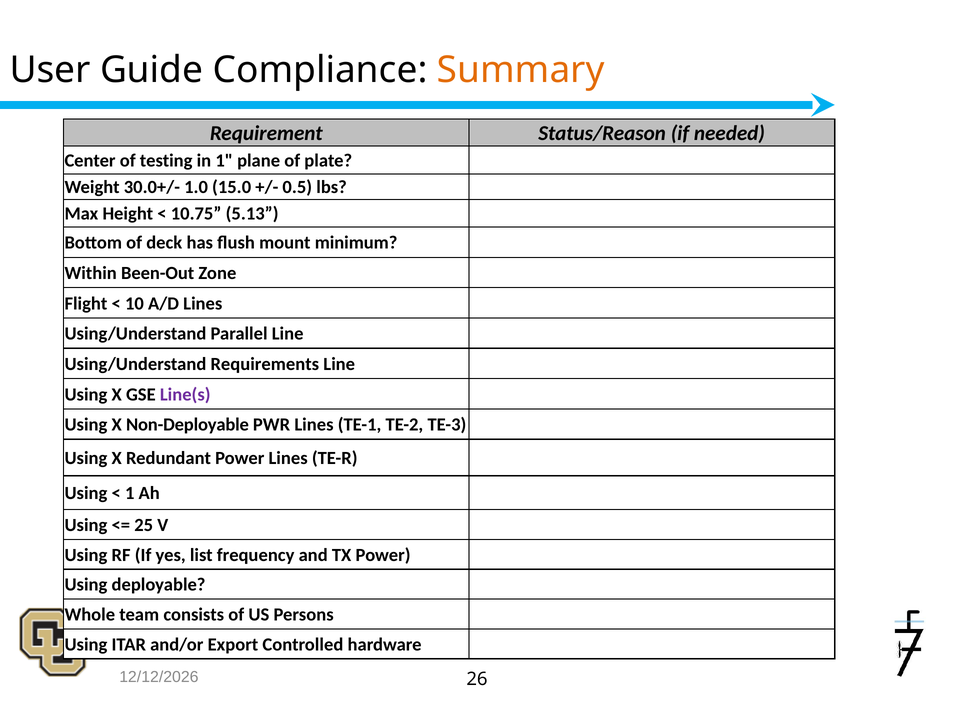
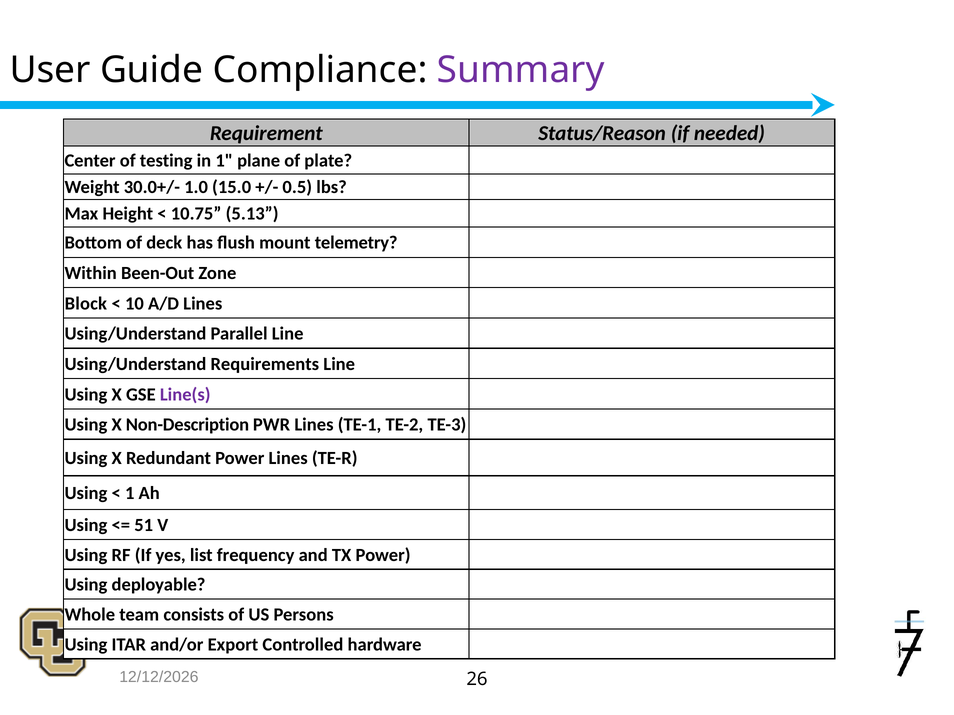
Summary colour: orange -> purple (521, 70)
minimum: minimum -> telemetry (356, 243)
Flight: Flight -> Block (86, 304)
Non-Deployable: Non-Deployable -> Non-Description (187, 425)
25: 25 -> 51 (144, 526)
